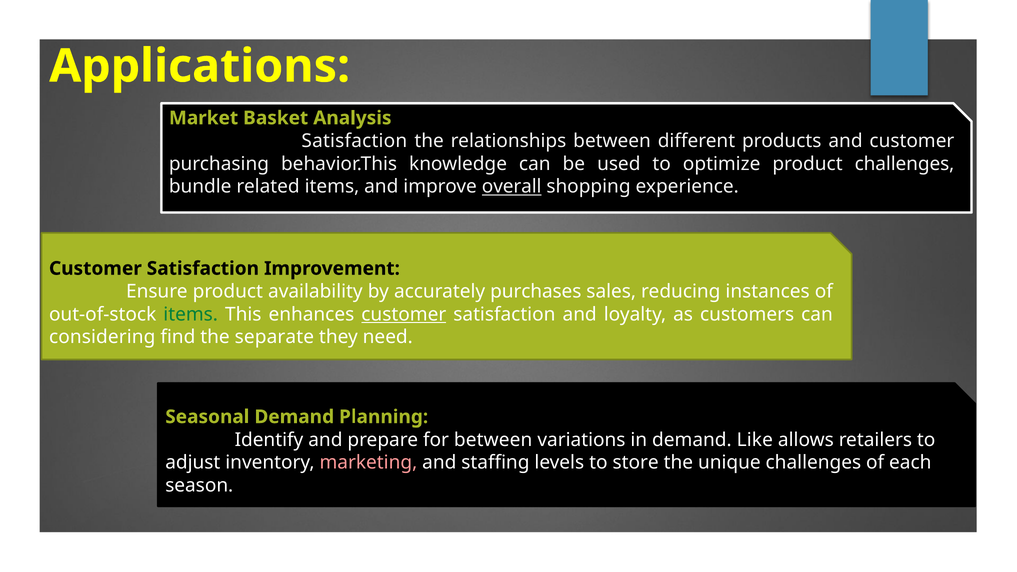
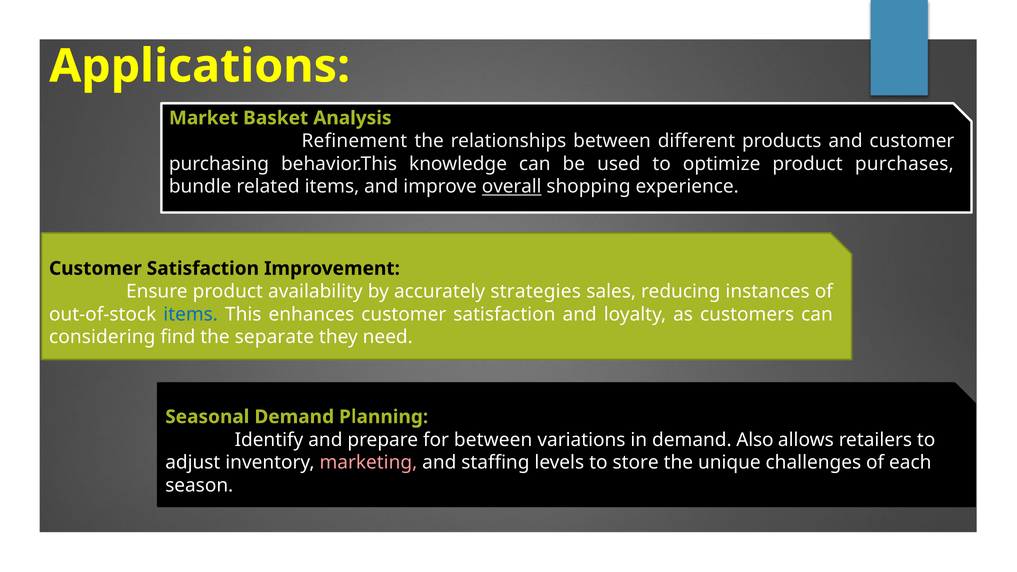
Satisfaction: Satisfaction -> Refinement (354, 141)
product challenges: challenges -> purchases (904, 164)
purchases: purchases -> strategies (536, 291)
items colour: green -> blue (191, 314)
customer underline: present -> none (404, 314)
Like: Like -> Also (755, 440)
